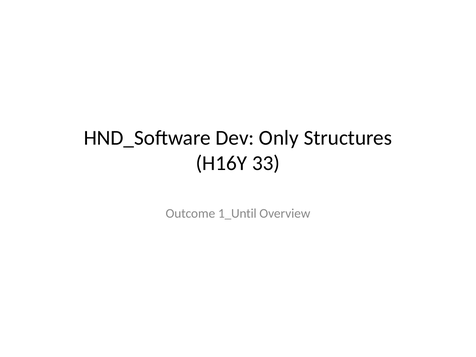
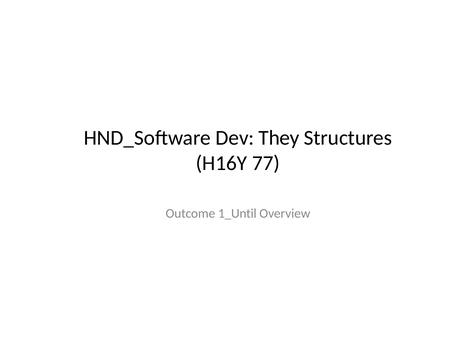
Only: Only -> They (279, 138)
33: 33 -> 77 (266, 163)
